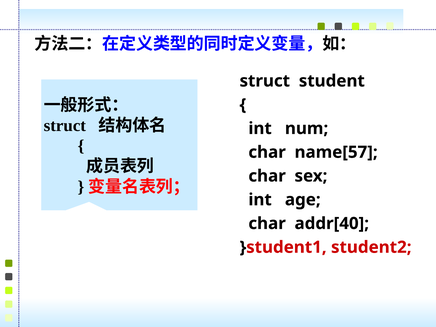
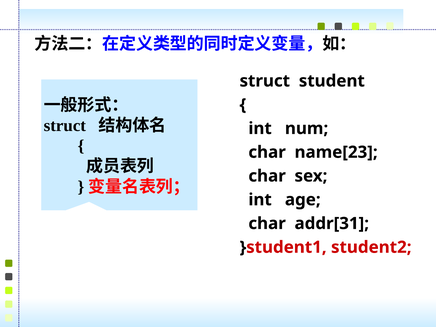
name[57: name[57 -> name[23 (336, 152)
addr[40: addr[40 -> addr[31 (332, 223)
